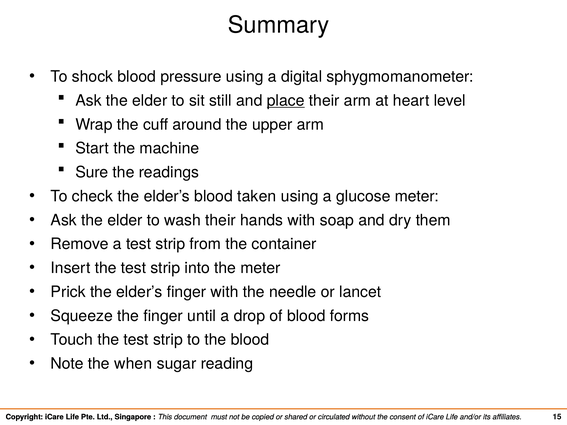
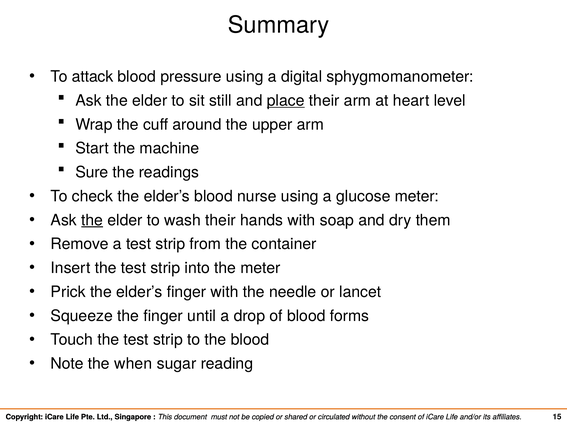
shock: shock -> attack (93, 77)
taken: taken -> nurse (257, 196)
the underline: none -> present (92, 220)
